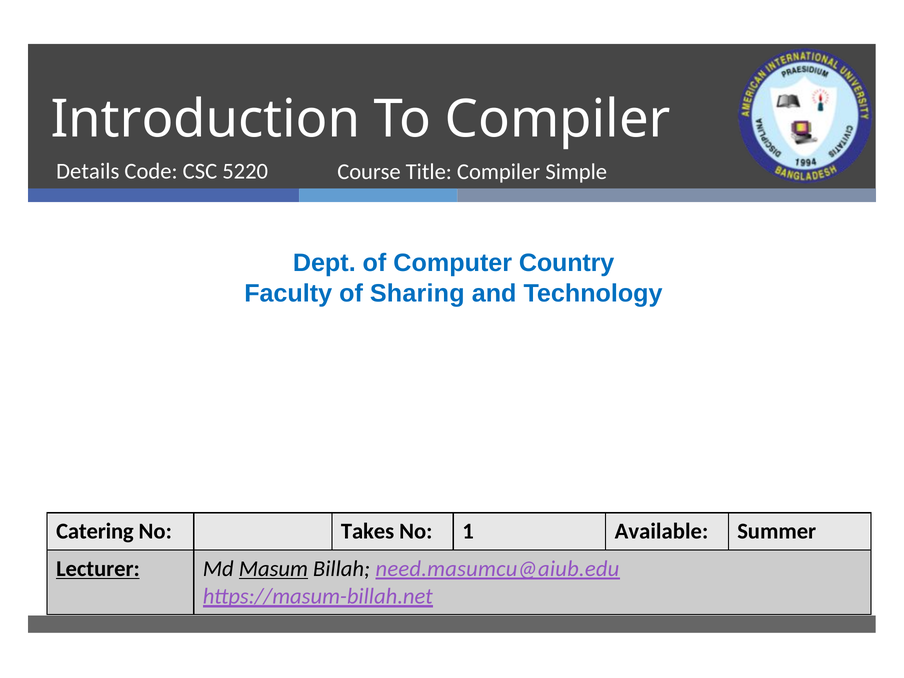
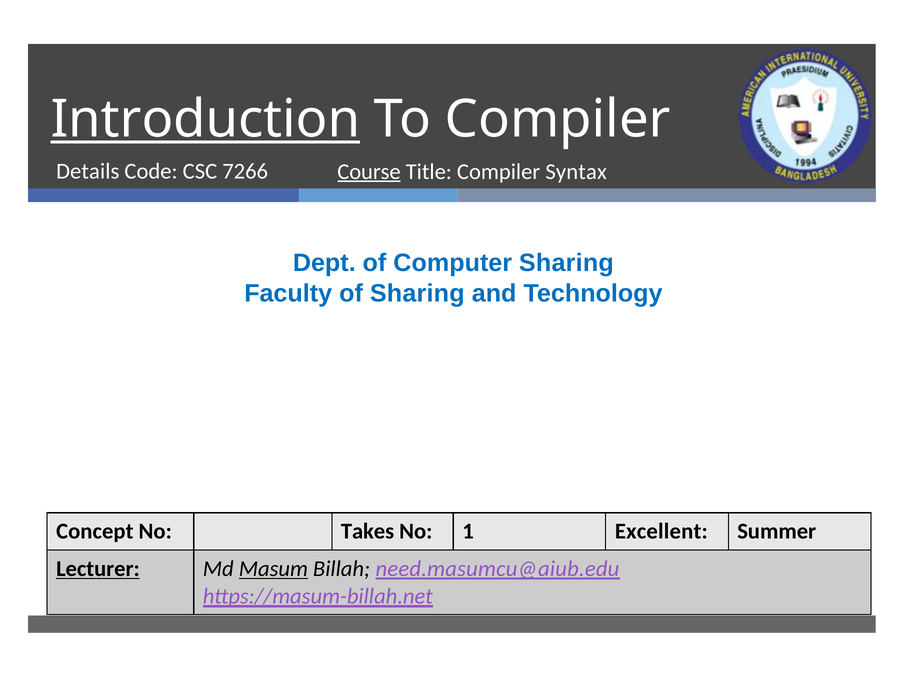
Introduction underline: none -> present (205, 119)
5220: 5220 -> 7266 (245, 171)
Course underline: none -> present (369, 172)
Simple: Simple -> Syntax (576, 172)
Computer Country: Country -> Sharing (566, 263)
Catering: Catering -> Concept (95, 531)
Available: Available -> Excellent (661, 531)
